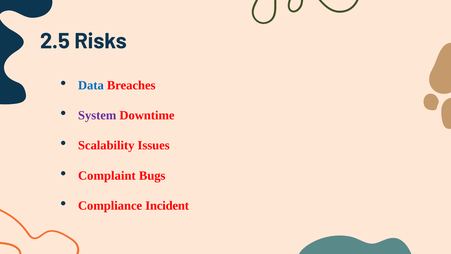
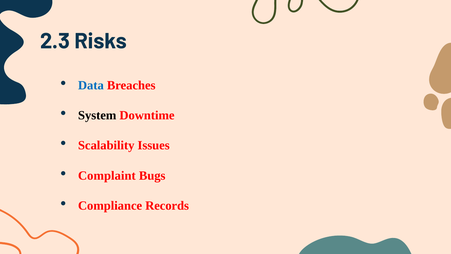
2.5: 2.5 -> 2.3 (55, 41)
System colour: purple -> black (97, 115)
Incident: Incident -> Records (167, 205)
